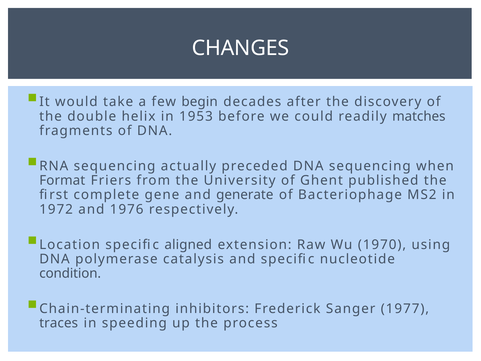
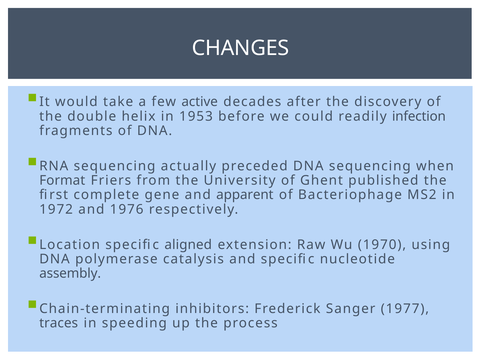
begin: begin -> active (200, 102)
matches: matches -> infection (419, 116)
generate: generate -> apparent (245, 195)
condition: condition -> assembly (70, 273)
